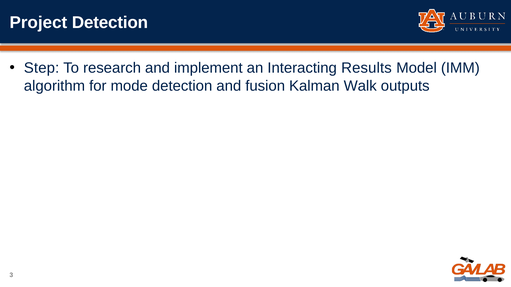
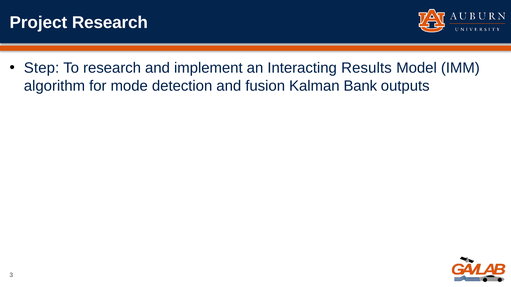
Project Detection: Detection -> Research (110, 23)
Walk: Walk -> Bank (360, 86)
